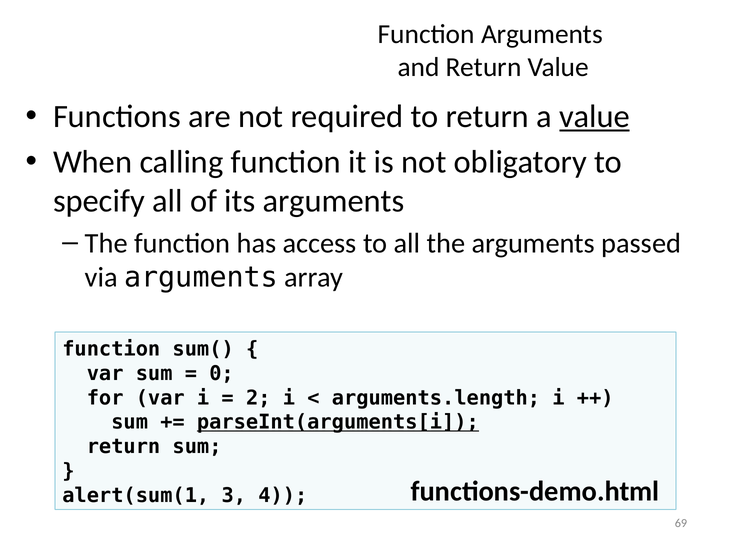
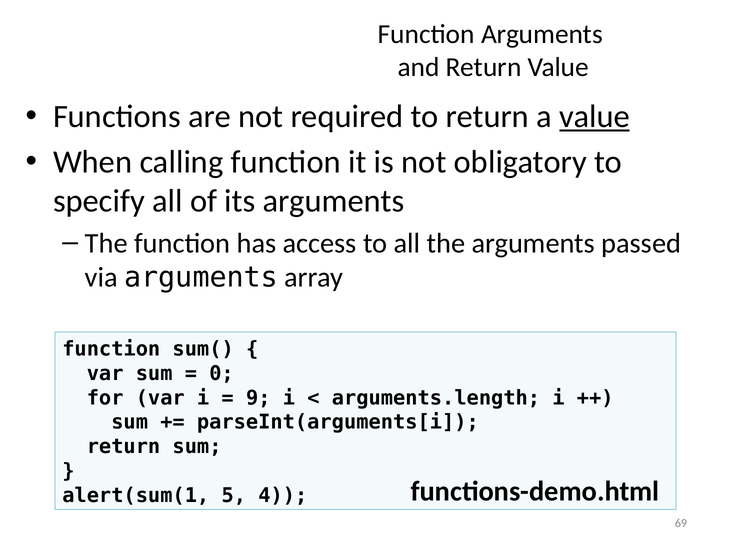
2: 2 -> 9 (258, 398)
parseInt(arguments[i underline: present -> none (338, 422)
3: 3 -> 5 (234, 496)
